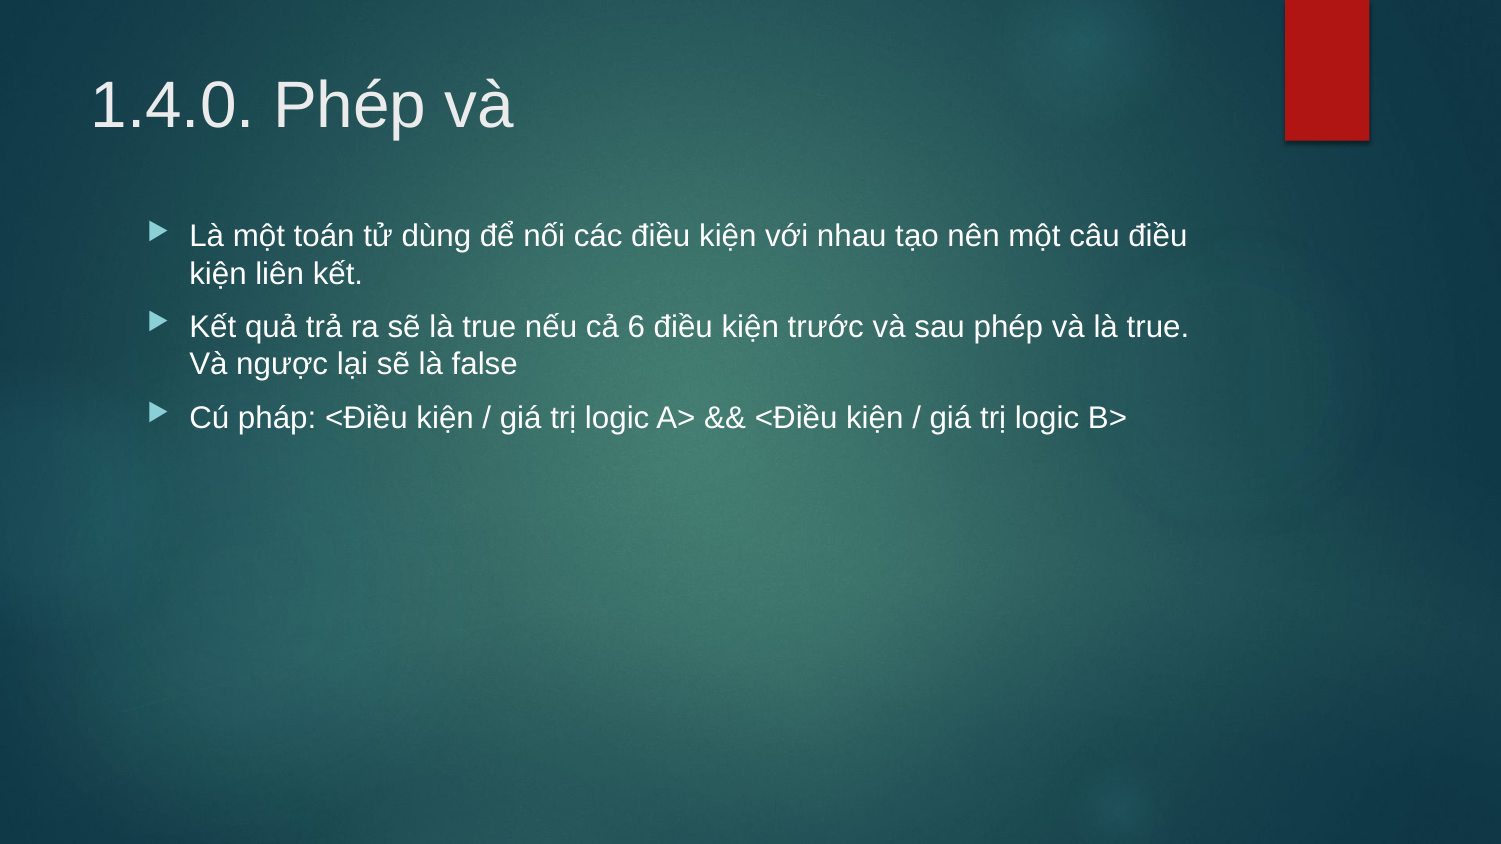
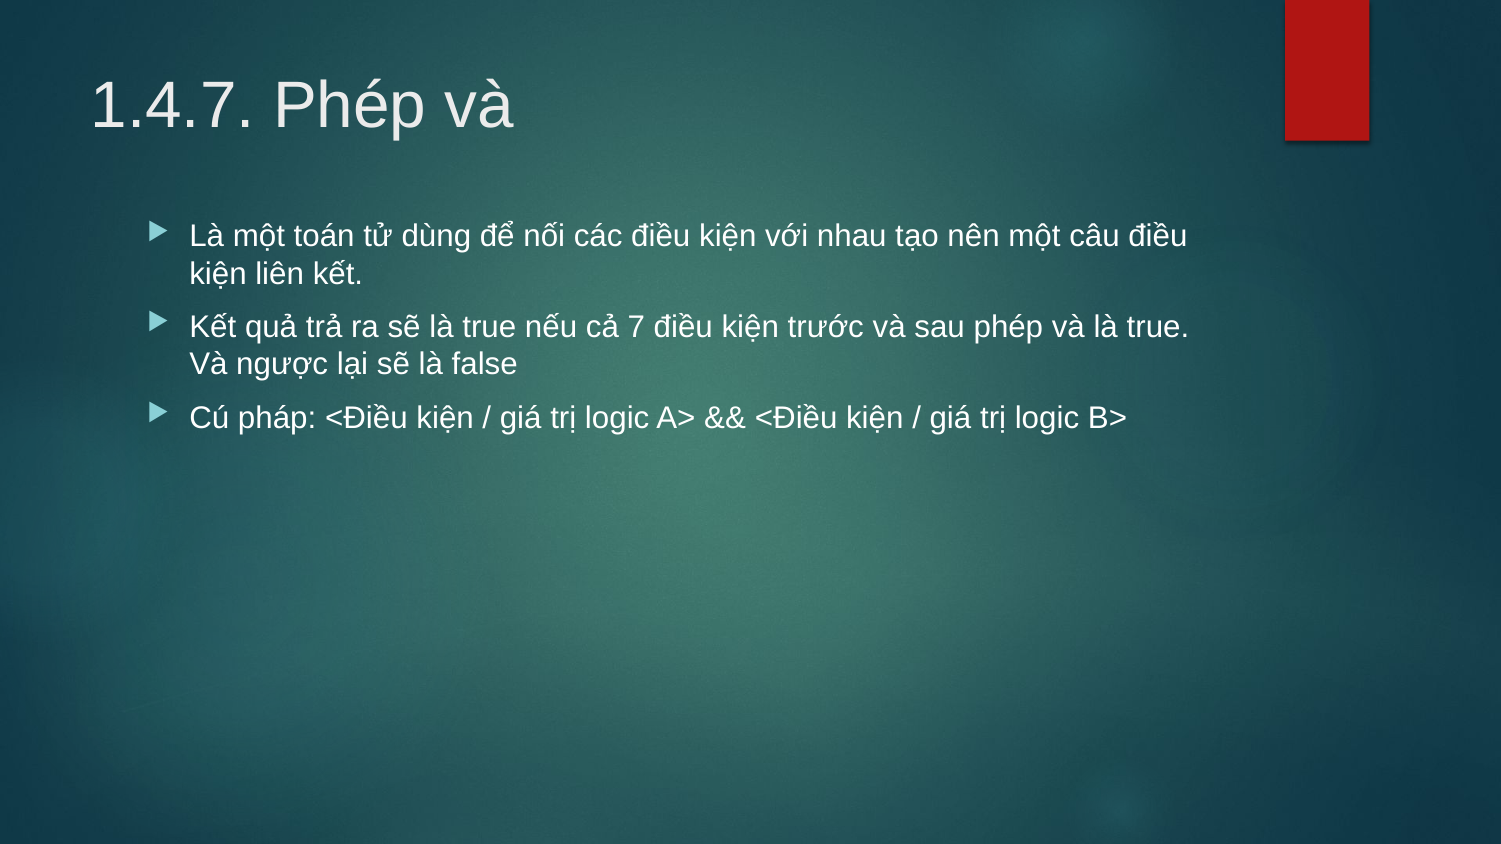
1.4.0: 1.4.0 -> 1.4.7 (173, 105)
6: 6 -> 7 (636, 327)
